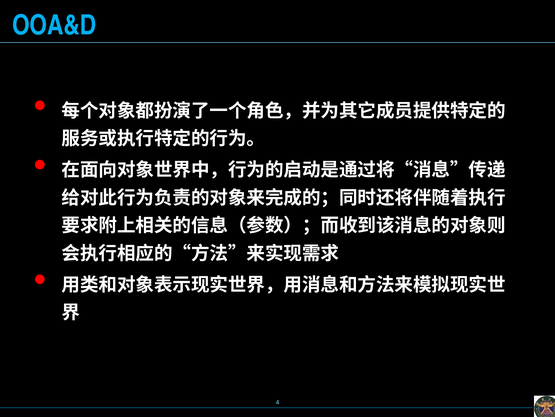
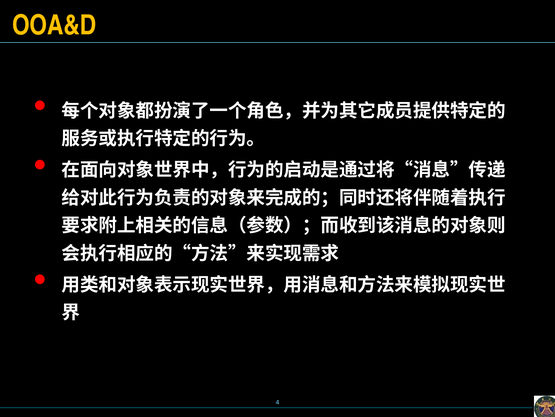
OOA&D colour: light blue -> yellow (54, 25)
